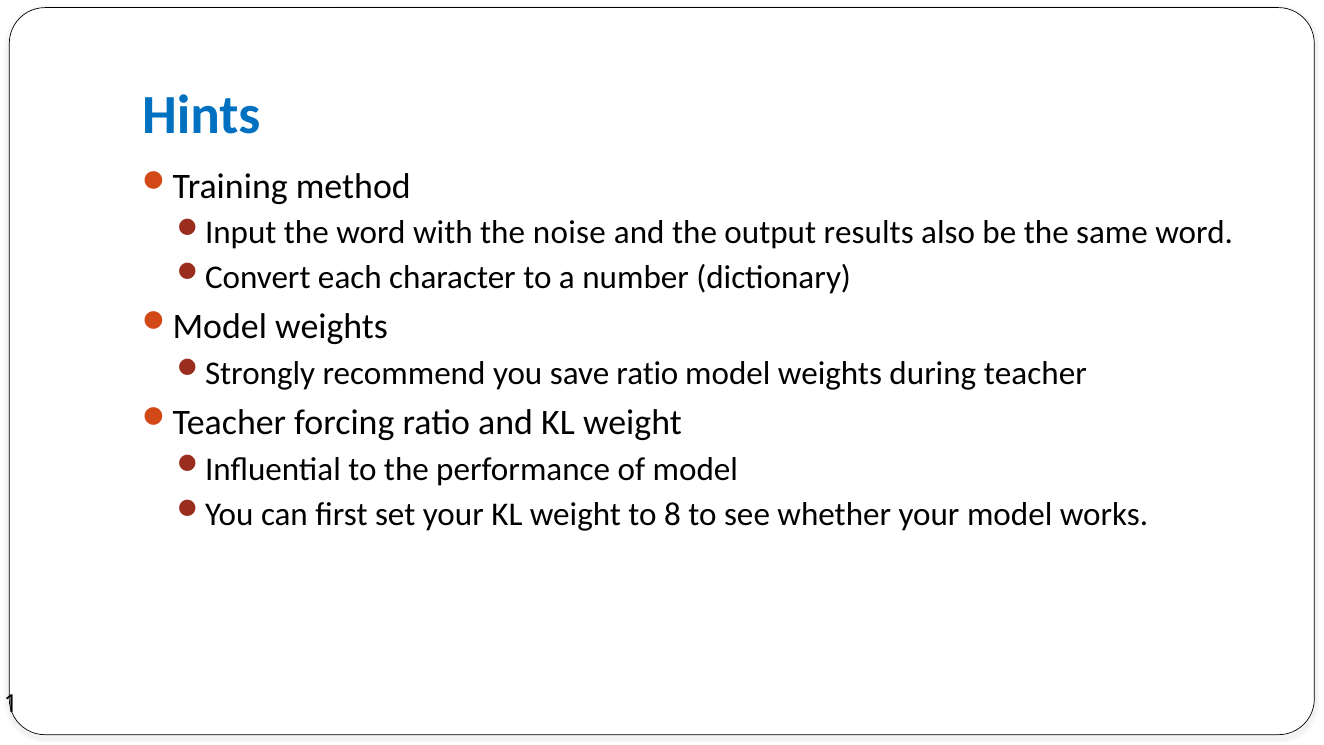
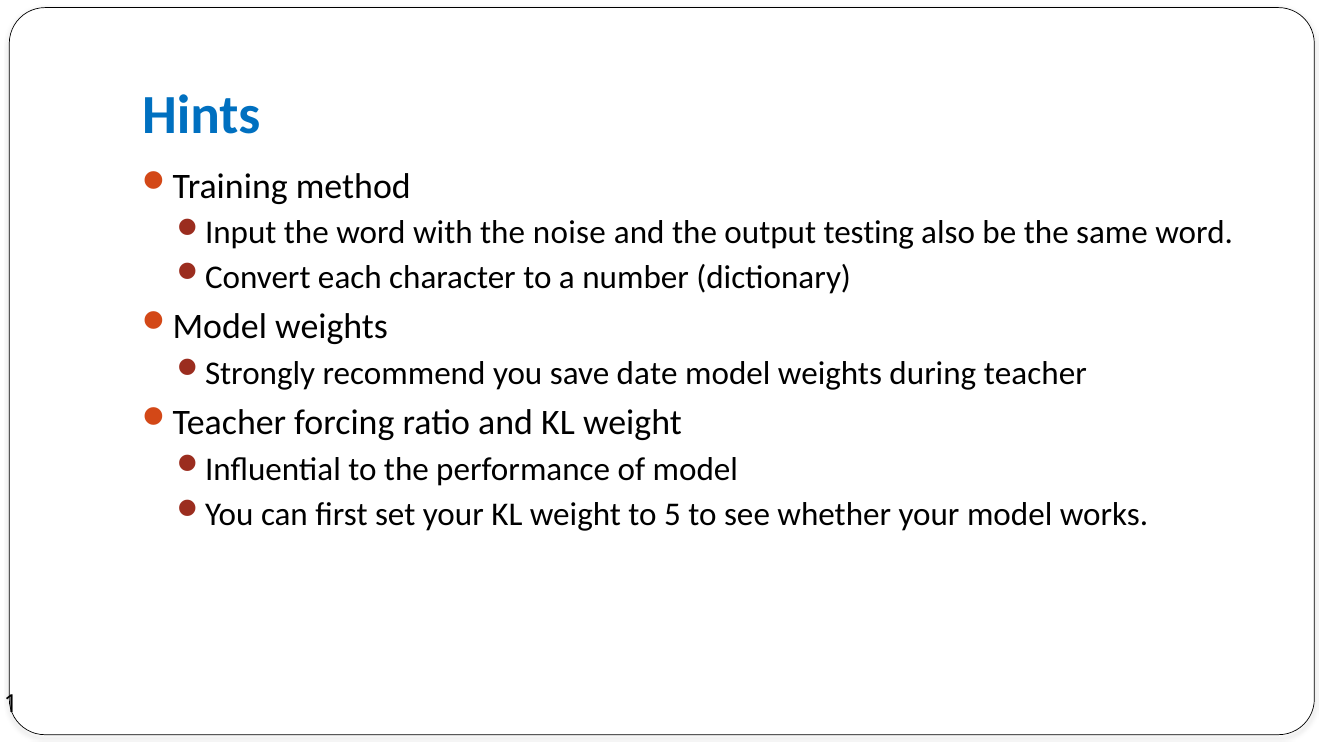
results: results -> testing (869, 233)
save ratio: ratio -> date (647, 373)
8: 8 -> 5 (673, 514)
